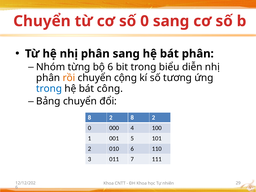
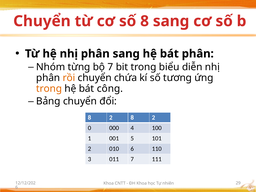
số 0: 0 -> 8 (145, 21)
bộ 6: 6 -> 7 (110, 67)
cộng: cộng -> chứa (126, 78)
trong colour: blue -> orange (49, 89)
